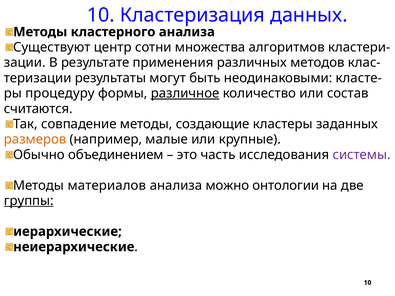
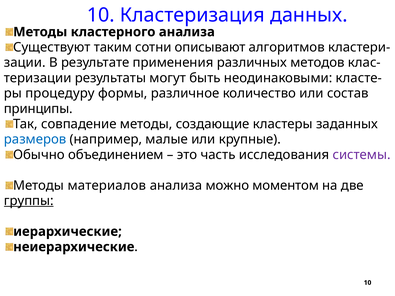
центр: центр -> таким (113, 47)
множества: множества -> описывают (210, 47)
различное underline: present -> none (185, 93)
считаются: считаются -> принципы (38, 109)
размеров colour: orange -> blue (35, 140)
онтологии: онтологии -> моментом (286, 186)
